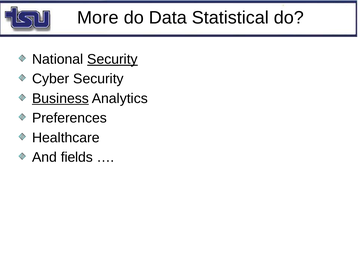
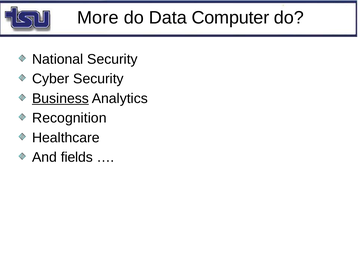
Statistical: Statistical -> Computer (230, 18)
Security underline: present -> none (112, 59)
Preferences: Preferences -> Recognition (69, 118)
